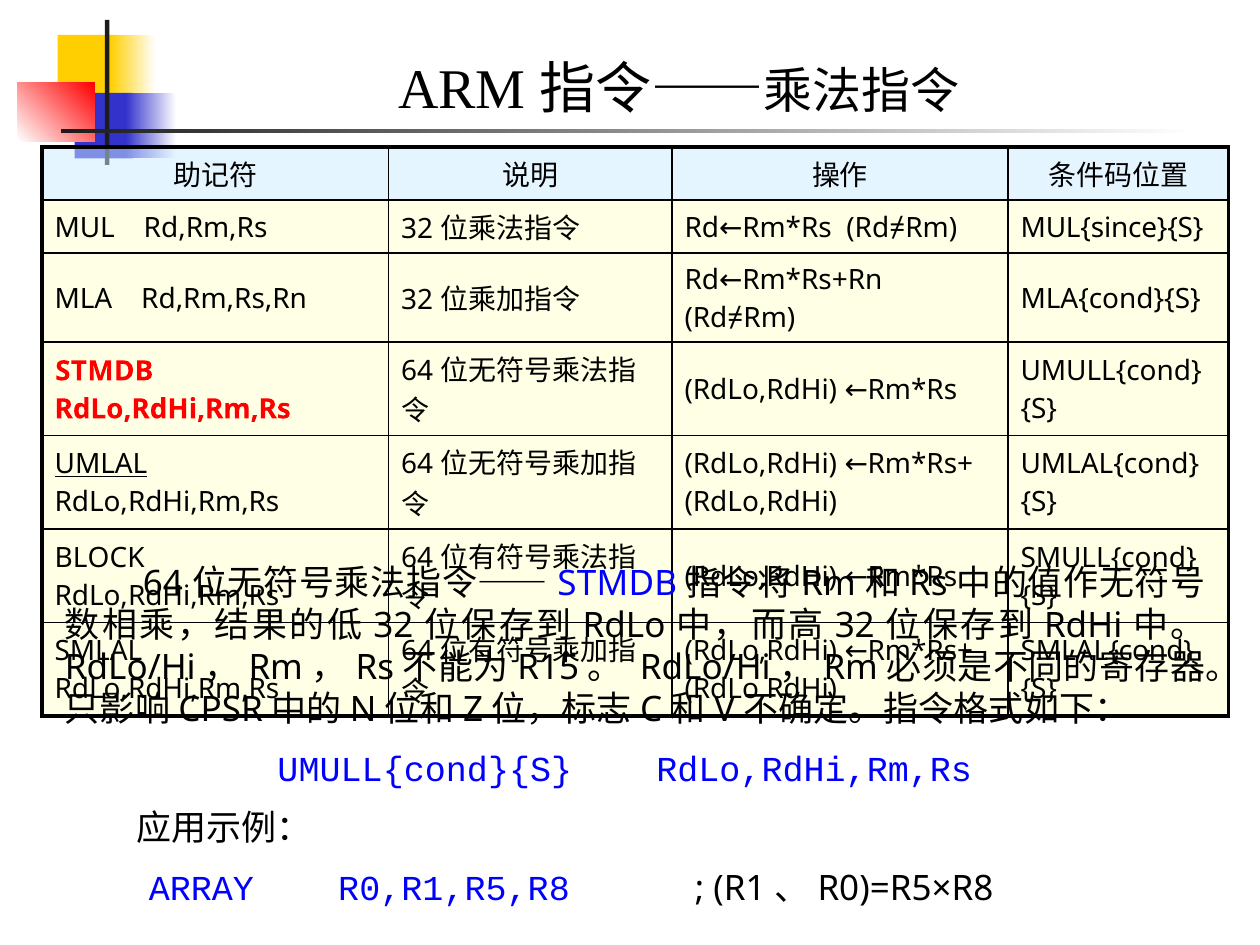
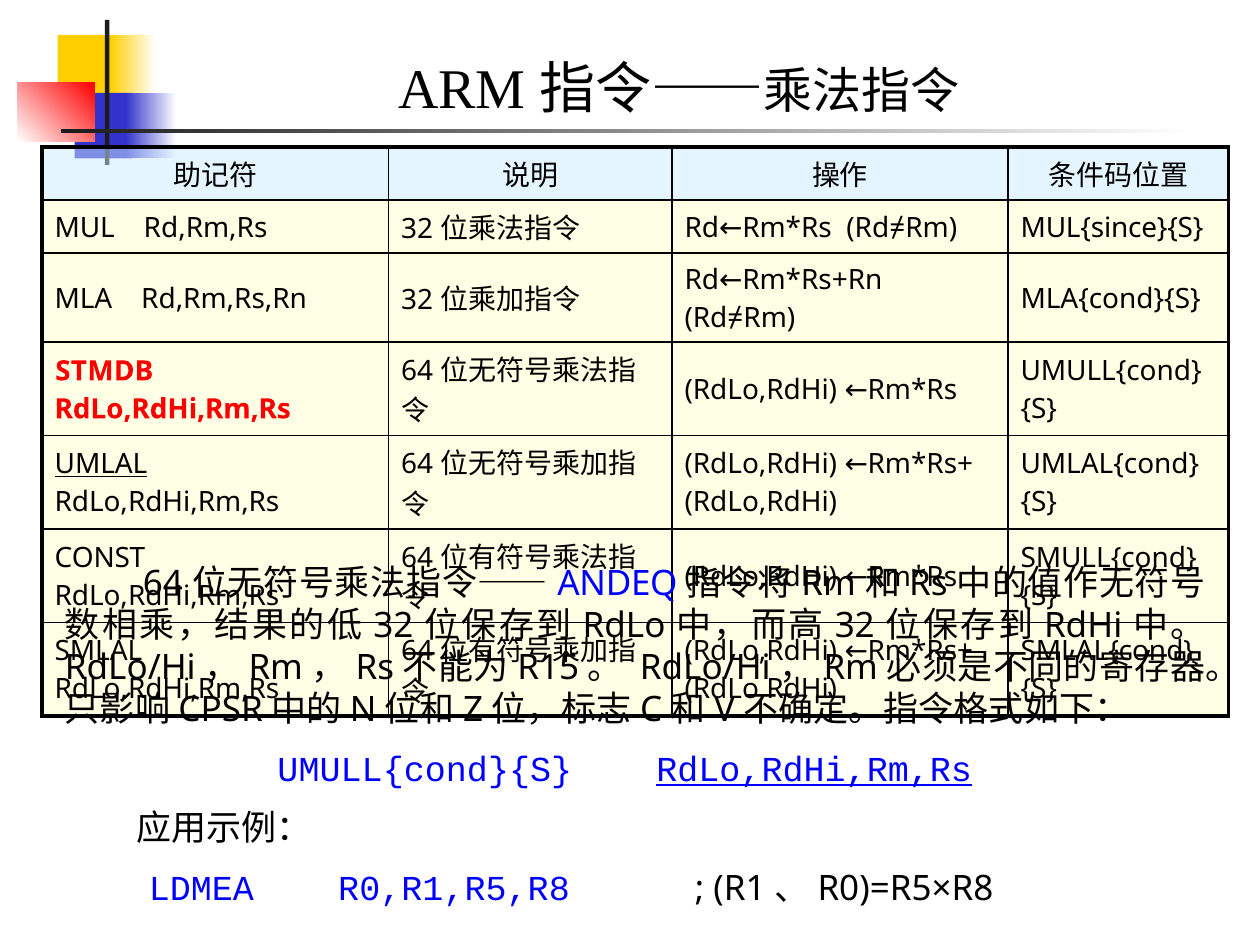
BLOCK: BLOCK -> CONST (100, 558)
STMDB: STMDB -> ANDEQ (617, 584)
RdLo,RdHi,Rm,Rs underline: none -> present (814, 769)
ARRAY: ARRAY -> LDMEA (201, 889)
